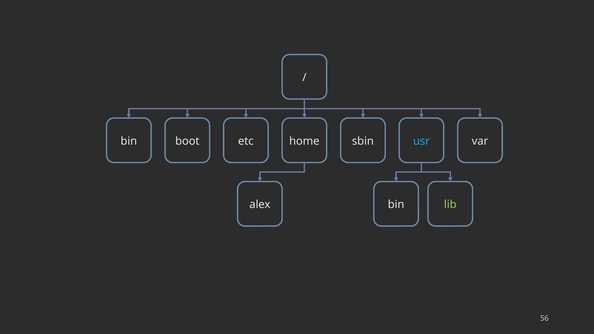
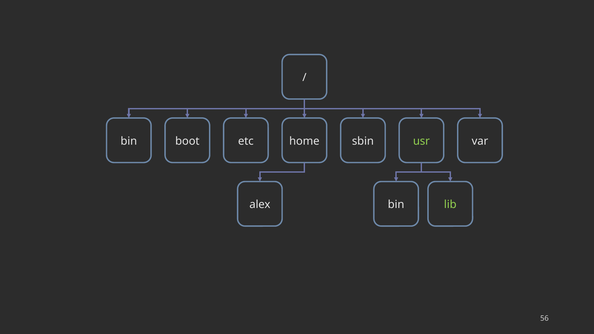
usr colour: light blue -> light green (421, 141)
